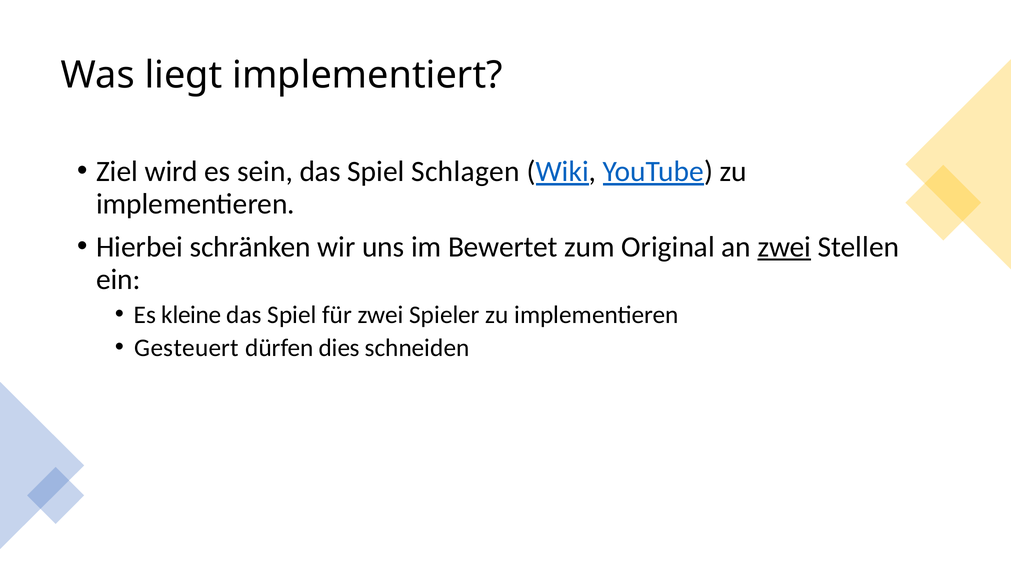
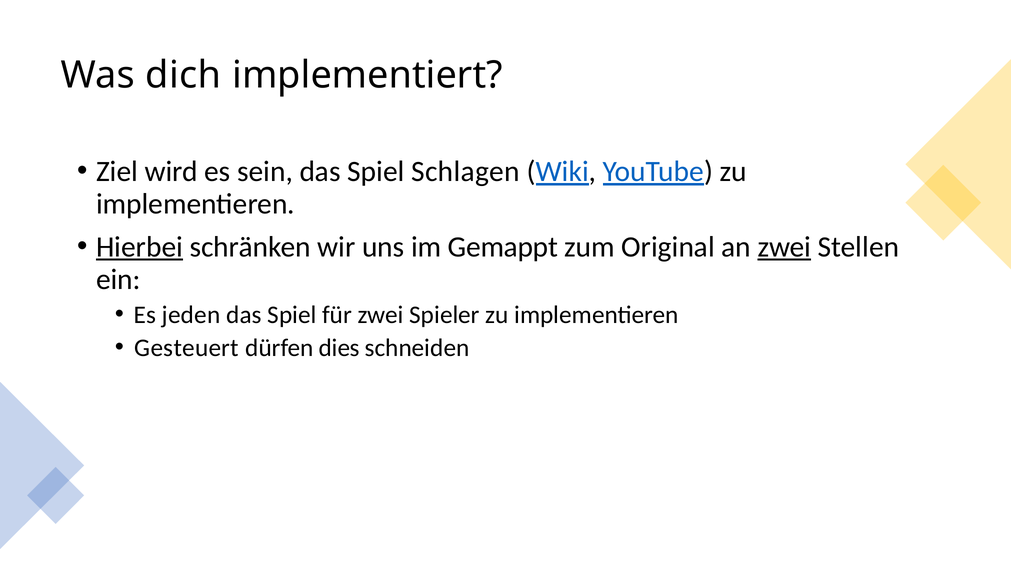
liegt: liegt -> dich (183, 75)
Hierbei underline: none -> present (139, 247)
Bewertet: Bewertet -> Gemappt (503, 247)
kleine: kleine -> jeden (191, 315)
